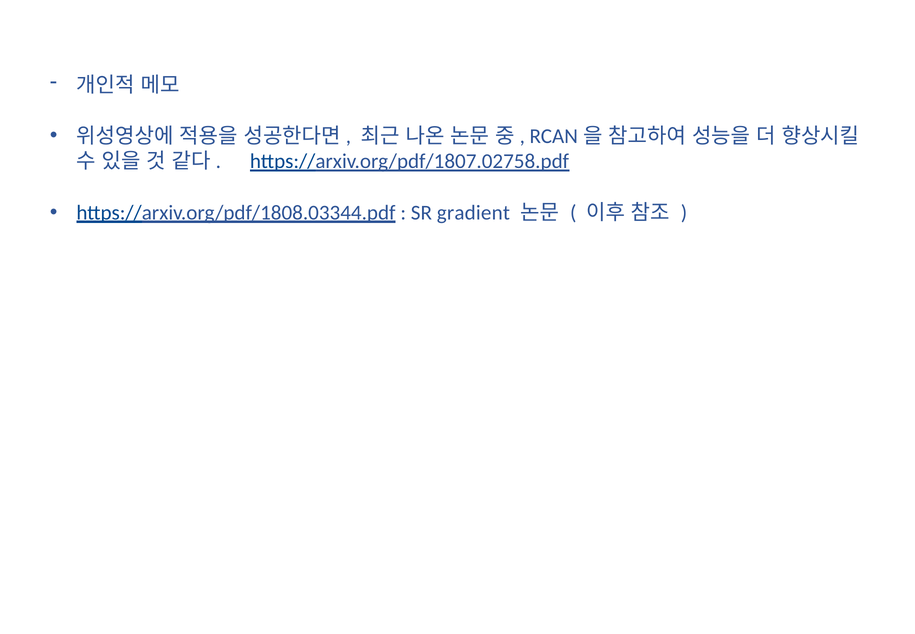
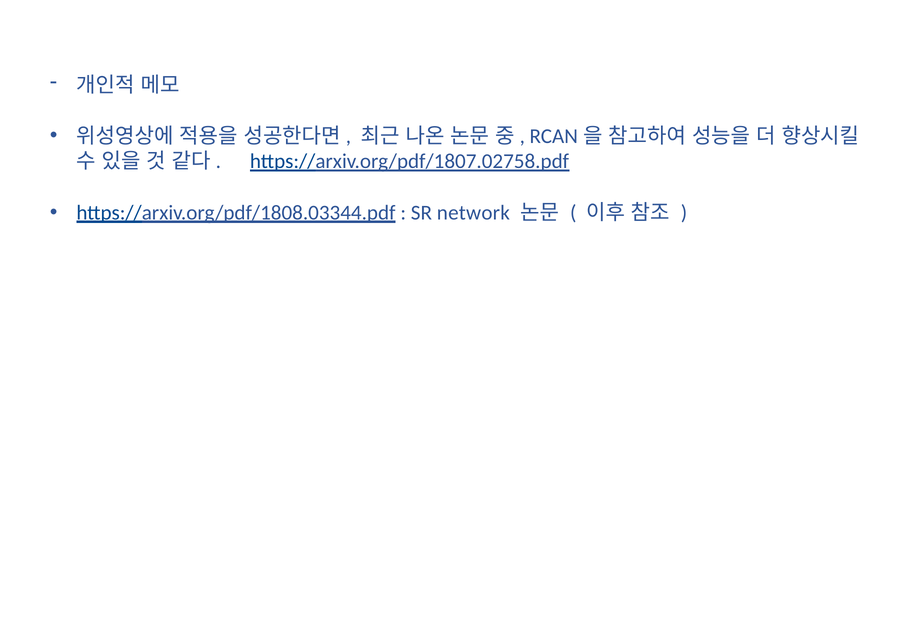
gradient: gradient -> network (473, 212)
